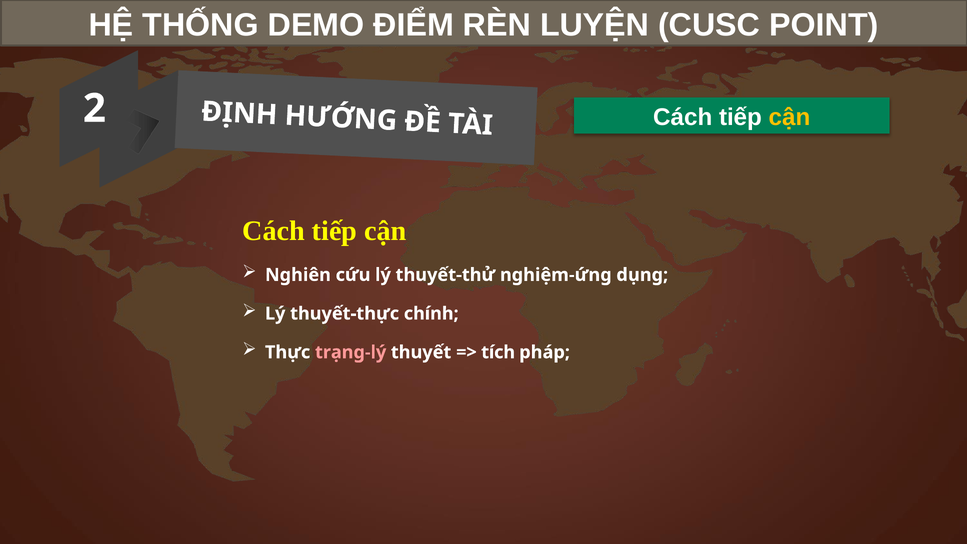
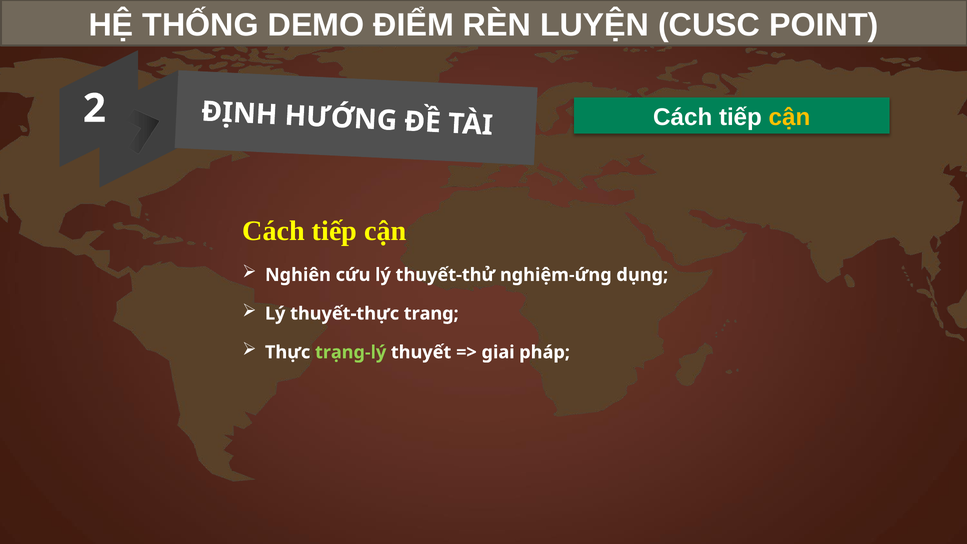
chính: chính -> trang (431, 314)
trạng-lý colour: pink -> light green (351, 352)
tích: tích -> giai (498, 352)
